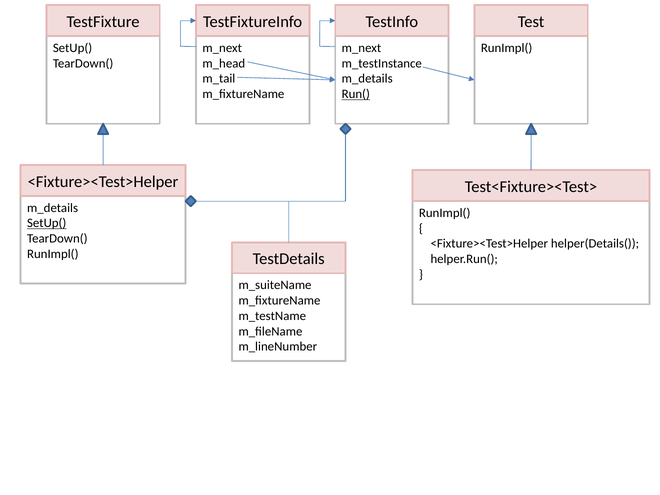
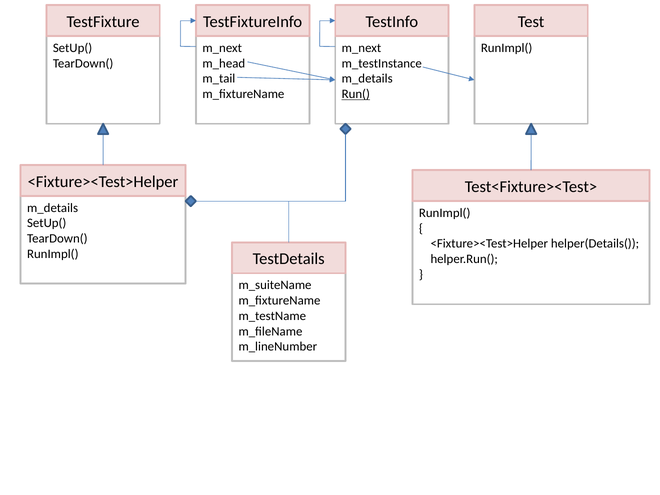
SetUp( underline: present -> none (47, 223)
